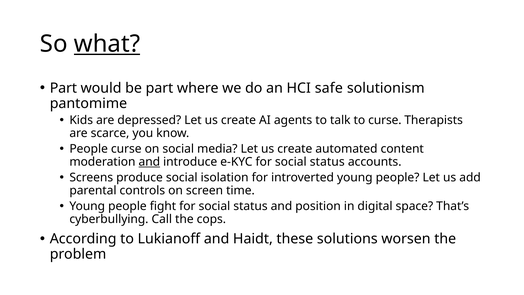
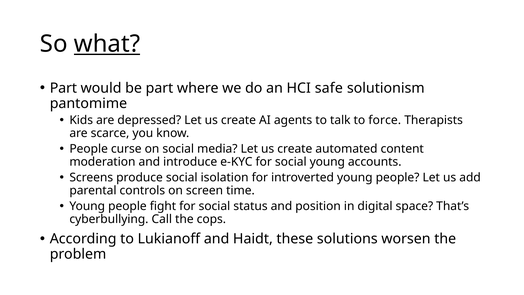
to curse: curse -> force (385, 120)
and underline: present -> none (149, 162)
e-KYC for social status: status -> young (327, 162)
